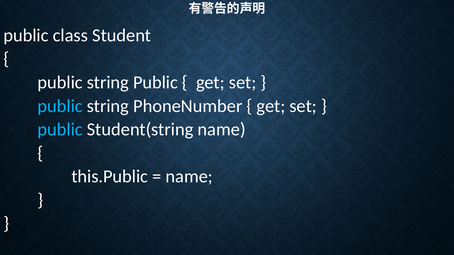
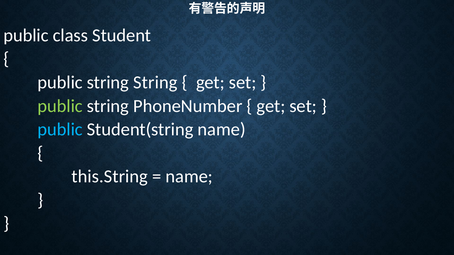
string Public: Public -> String (155, 83)
public colour: light blue -> light green (60, 106)
this.Public: this.Public -> this.String (110, 177)
